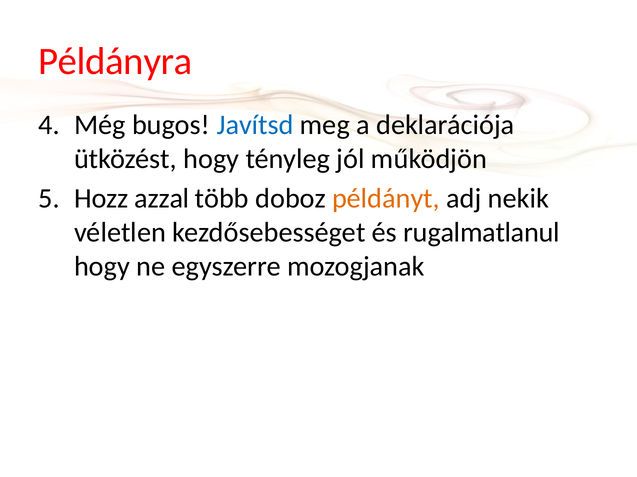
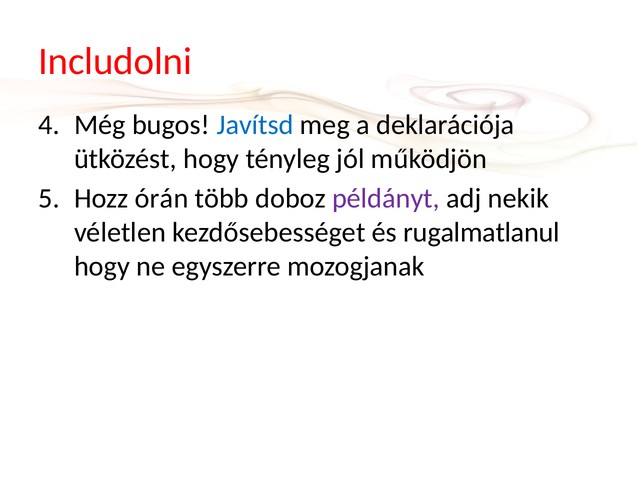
Példányra: Példányra -> Includolni (115, 62)
azzal: azzal -> órán (162, 199)
példányt colour: orange -> purple (386, 199)
